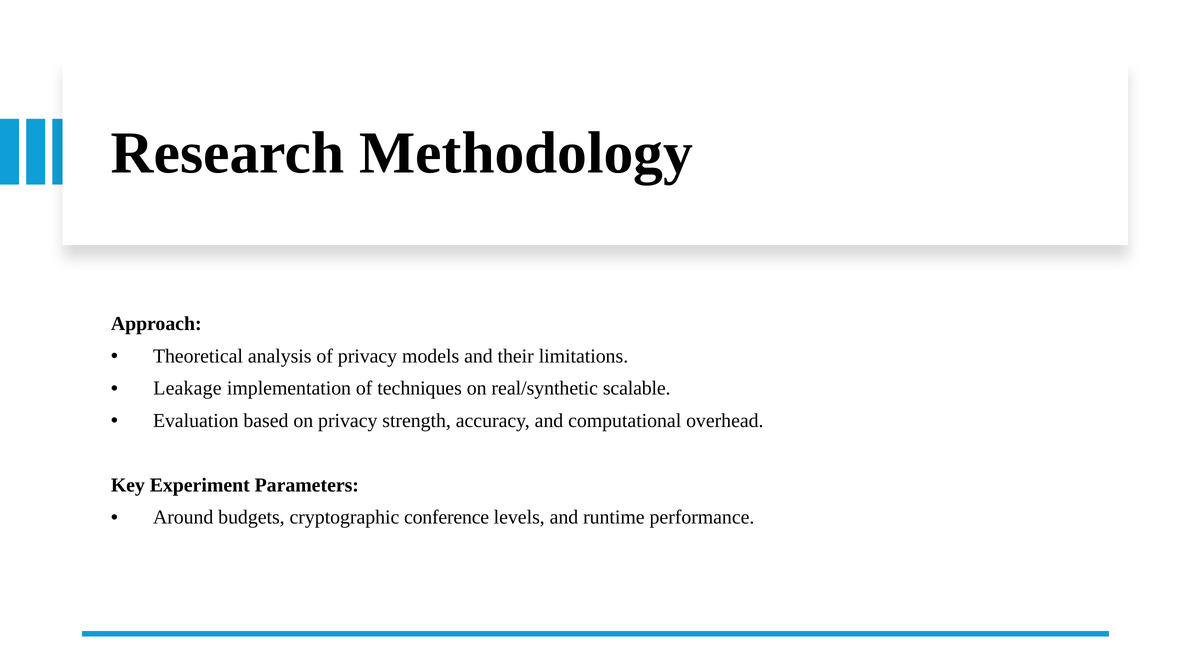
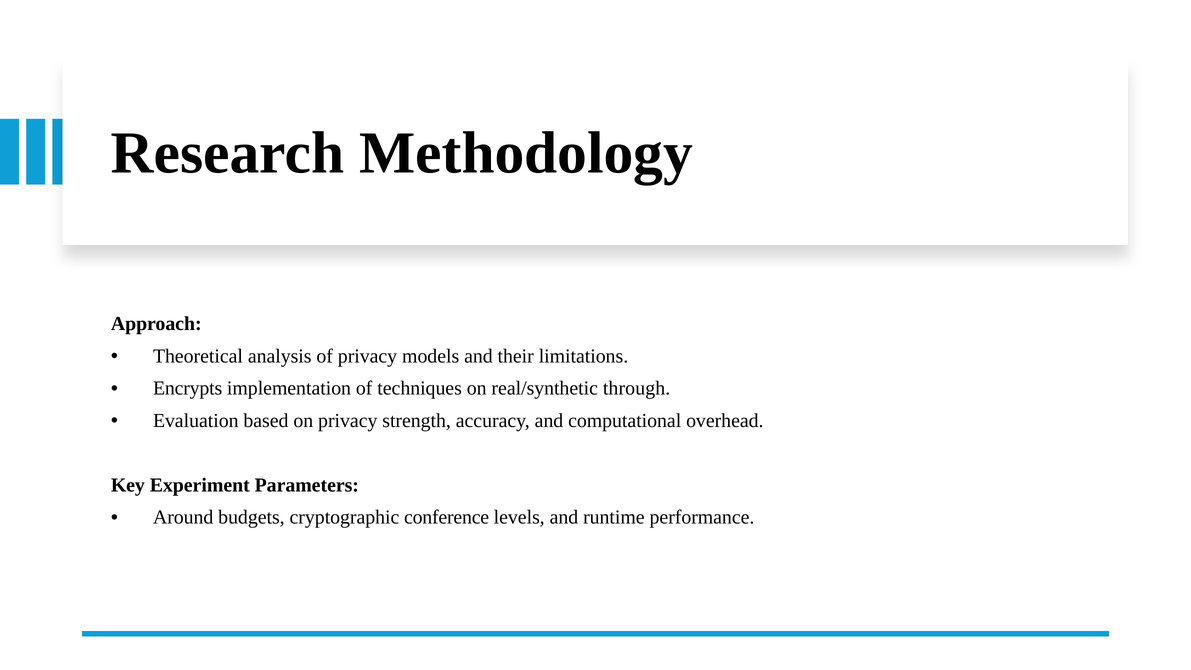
Leakage: Leakage -> Encrypts (188, 388)
scalable: scalable -> through (637, 388)
